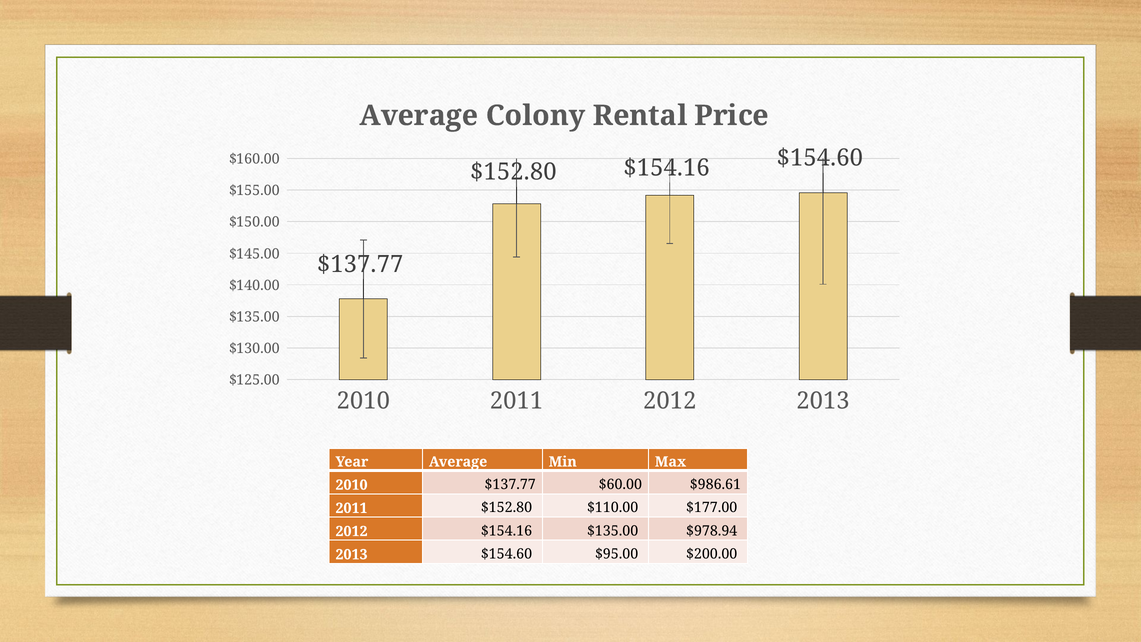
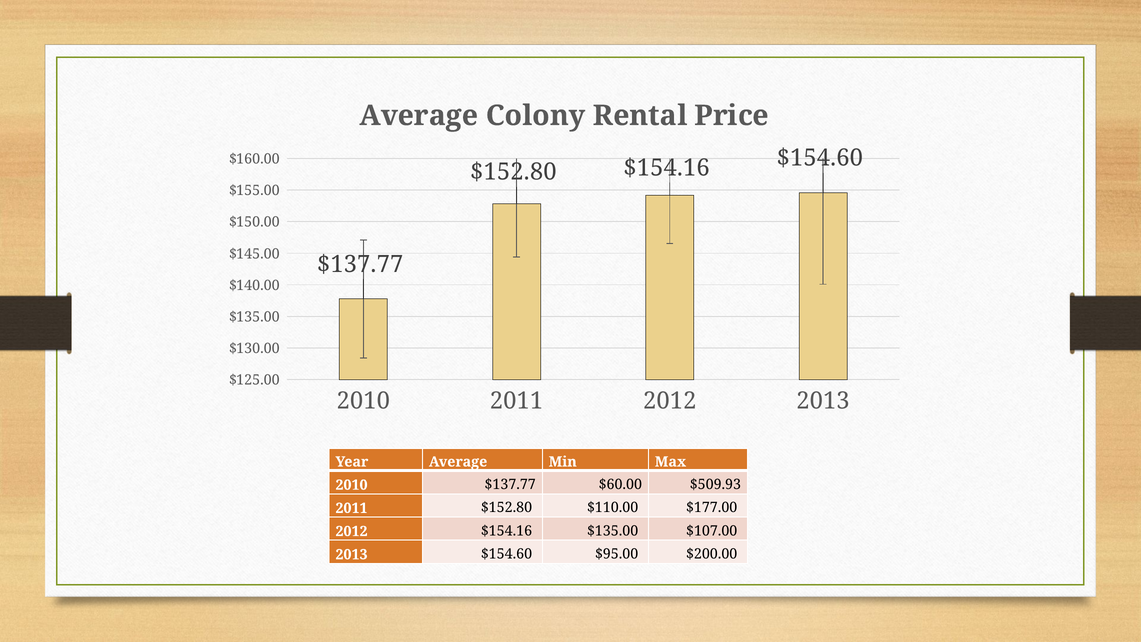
$986.61: $986.61 -> $509.93 (715, 484)
$978.94: $978.94 -> $107.00 (712, 531)
